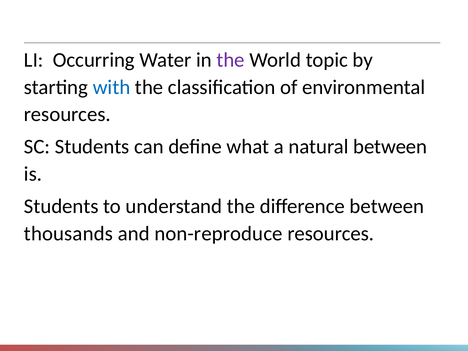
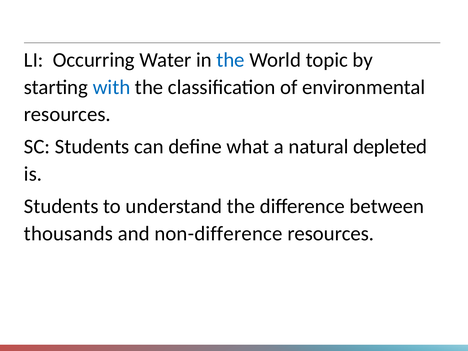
the colour: purple -> blue (231, 60)
natural between: between -> depleted (390, 147)
non-reproduce: non-reproduce -> non-difference (218, 234)
